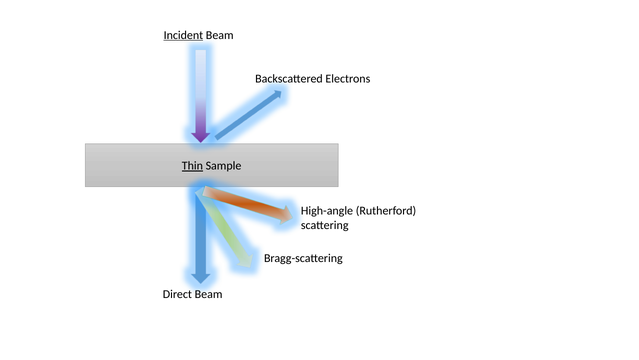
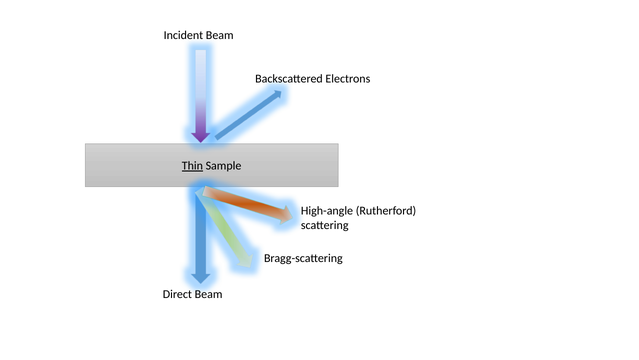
Incident underline: present -> none (183, 35)
